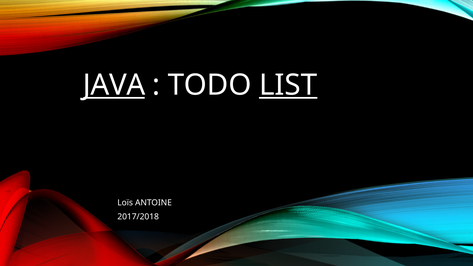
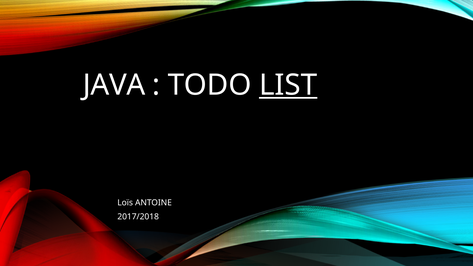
JAVA underline: present -> none (114, 85)
